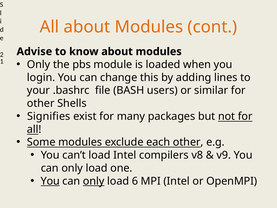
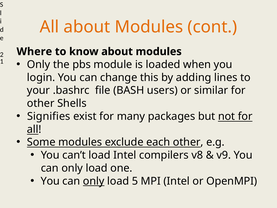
Advise: Advise -> Where (34, 52)
You underline: present -> none (50, 181)
6: 6 -> 5 (135, 181)
